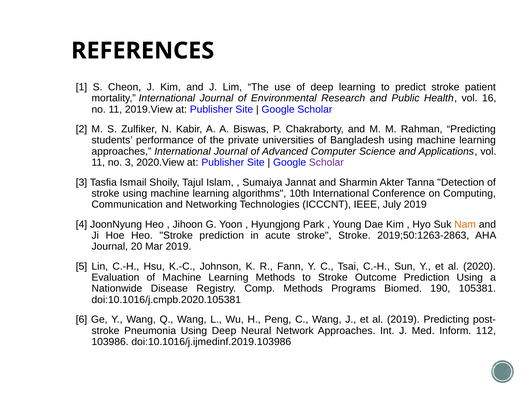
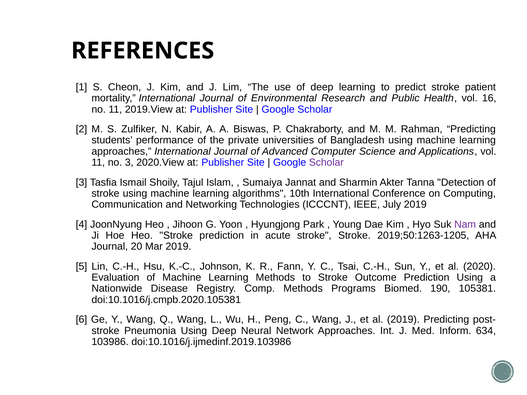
Nam colour: orange -> purple (465, 225)
2019;50:1263-2863: 2019;50:1263-2863 -> 2019;50:1263-1205 (423, 236)
112: 112 -> 634 (486, 331)
